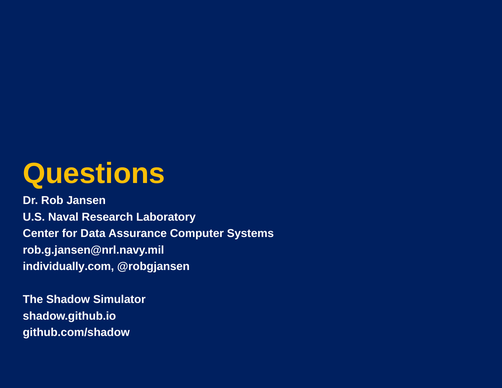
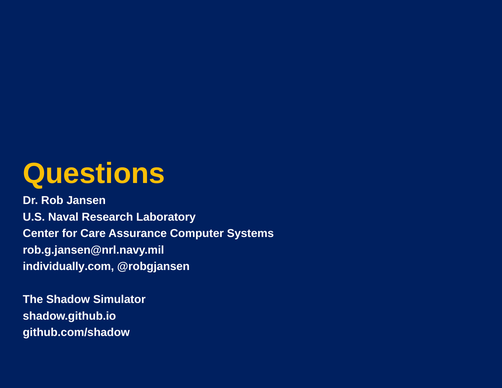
Data: Data -> Care (93, 233)
